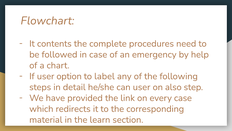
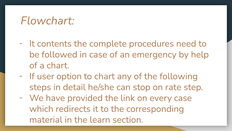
to label: label -> chart (104, 76)
can user: user -> stop (142, 87)
also: also -> rate (173, 87)
